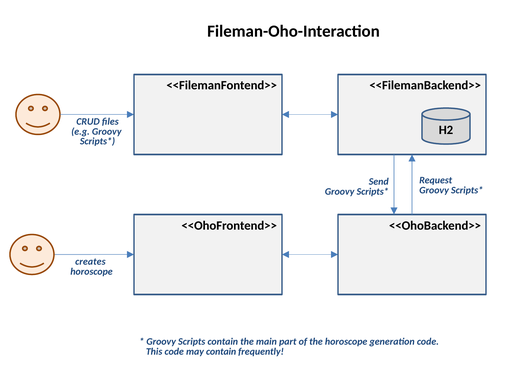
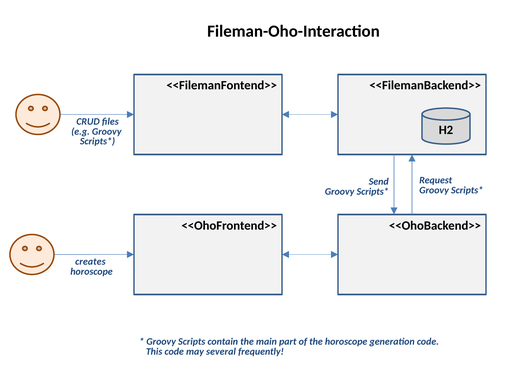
may contain: contain -> several (221, 352)
